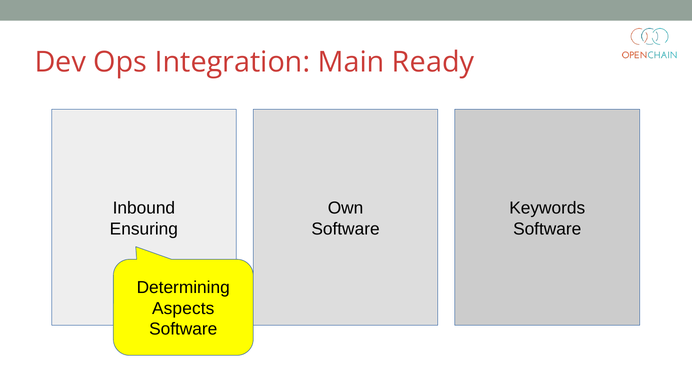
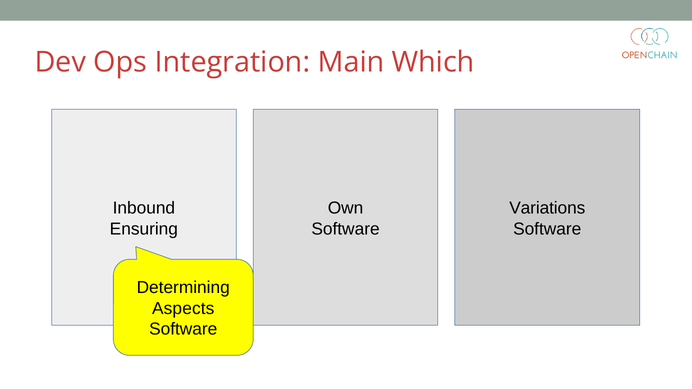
Ready: Ready -> Which (433, 62)
Keywords: Keywords -> Variations (547, 208)
